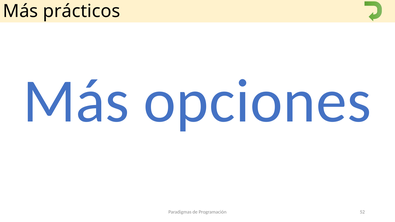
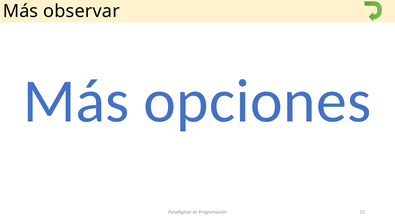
prácticos: prácticos -> observar (81, 11)
